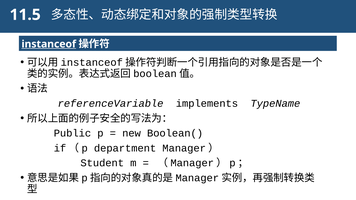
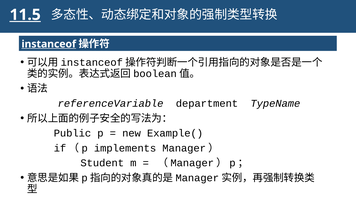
11.5 underline: none -> present (25, 15)
implements: implements -> department (207, 104)
Boolean(: Boolean( -> Example( (175, 133)
department: department -> implements (125, 148)
